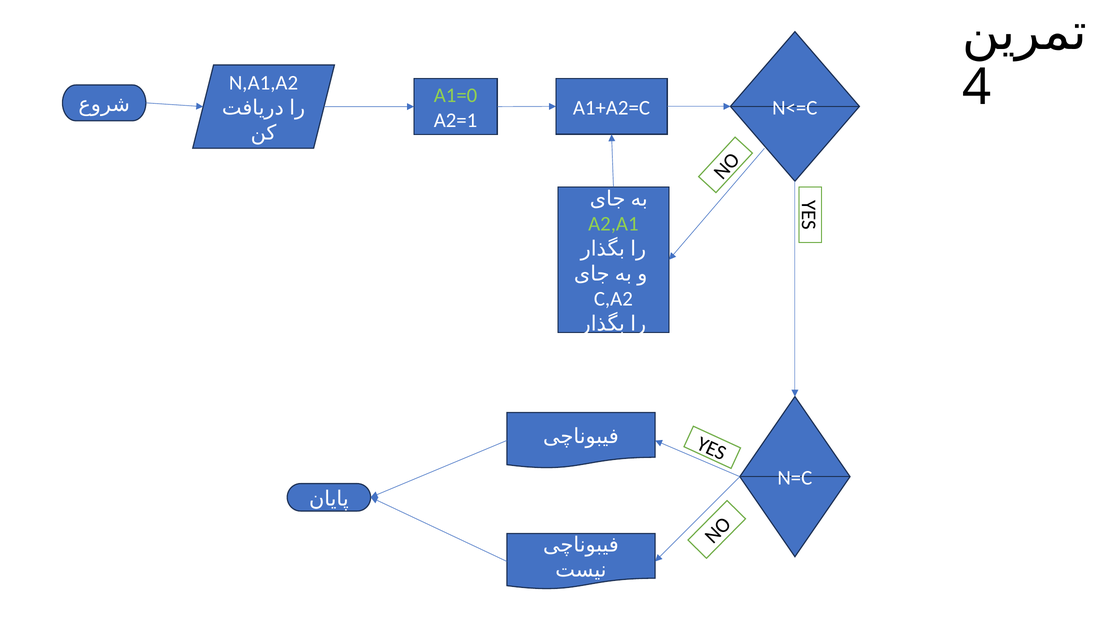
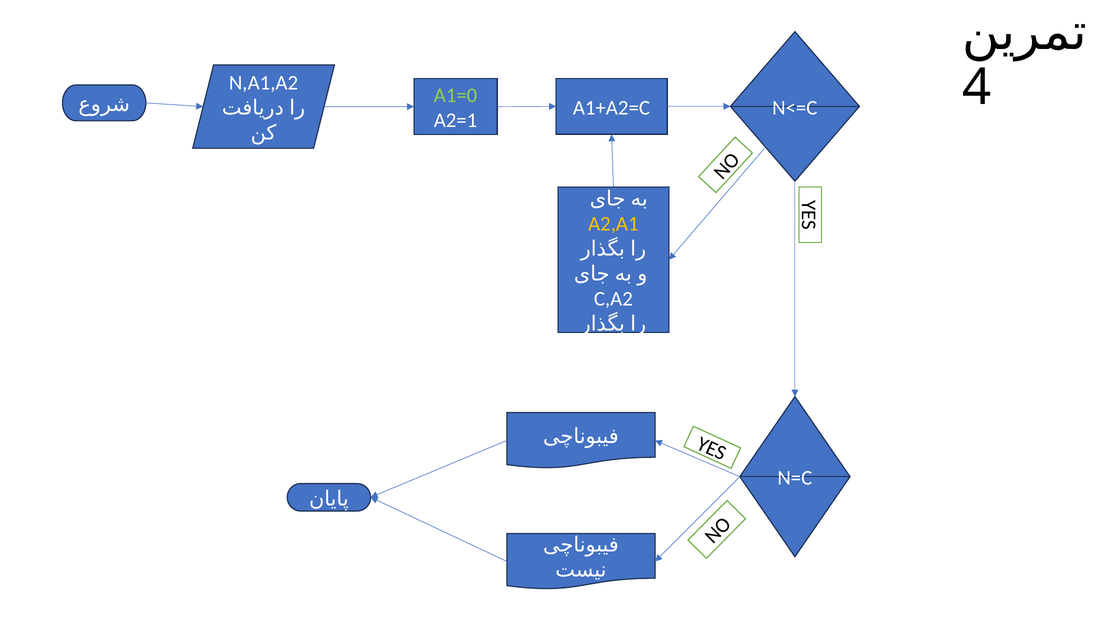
A2,A1 colour: light green -> yellow (613, 224)
